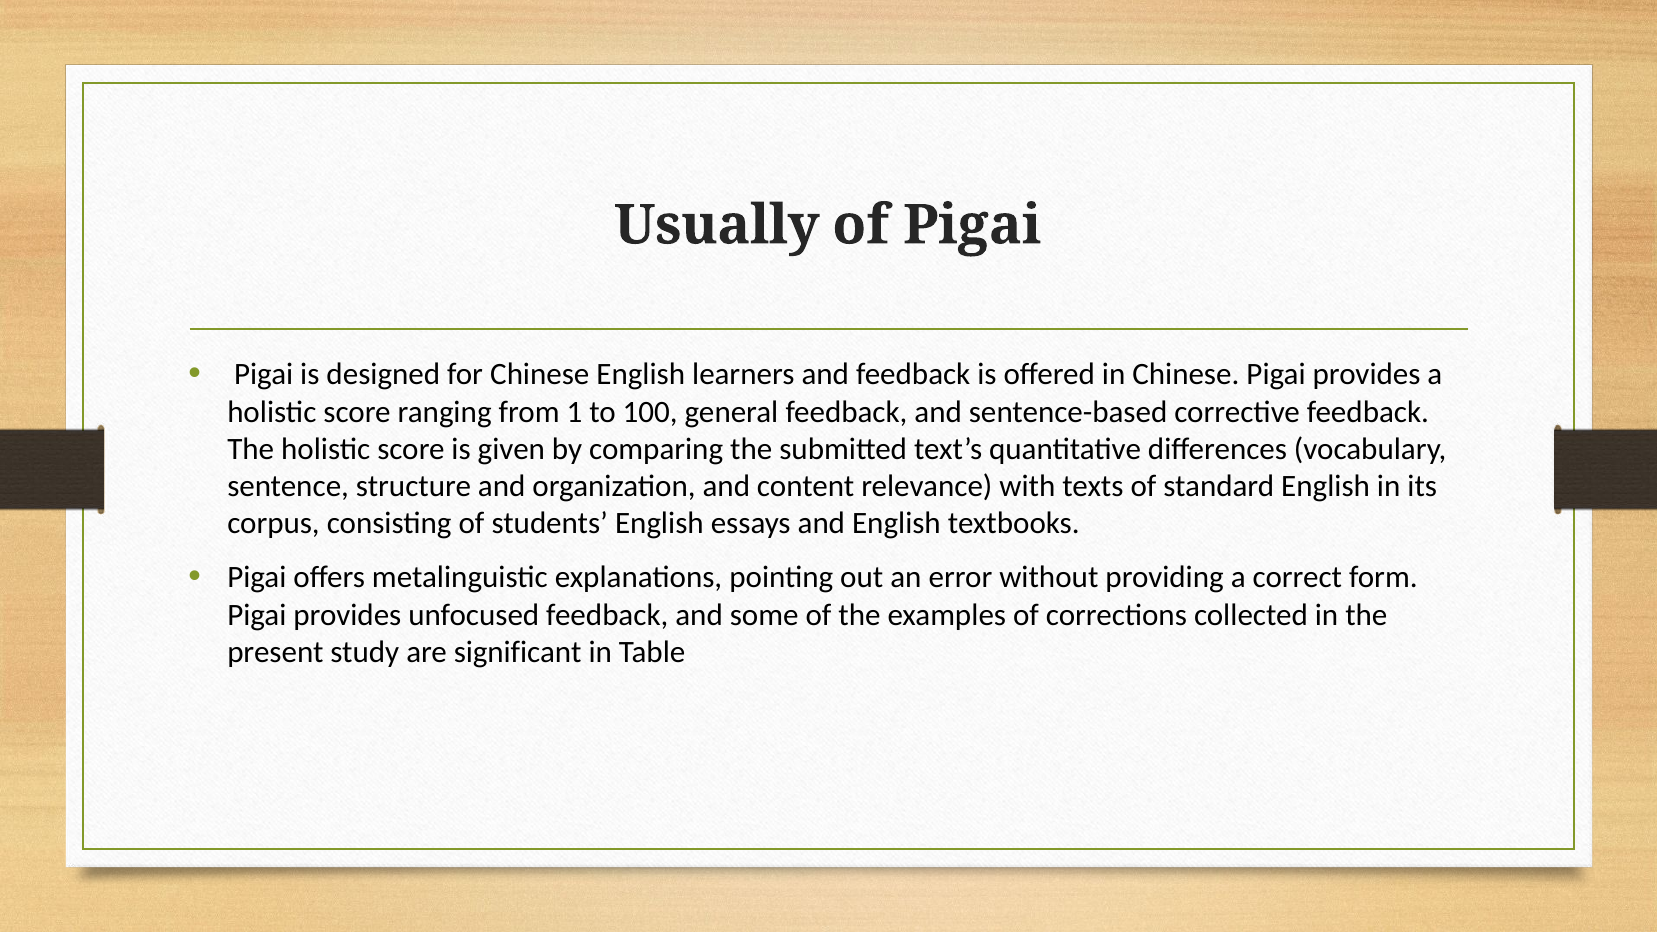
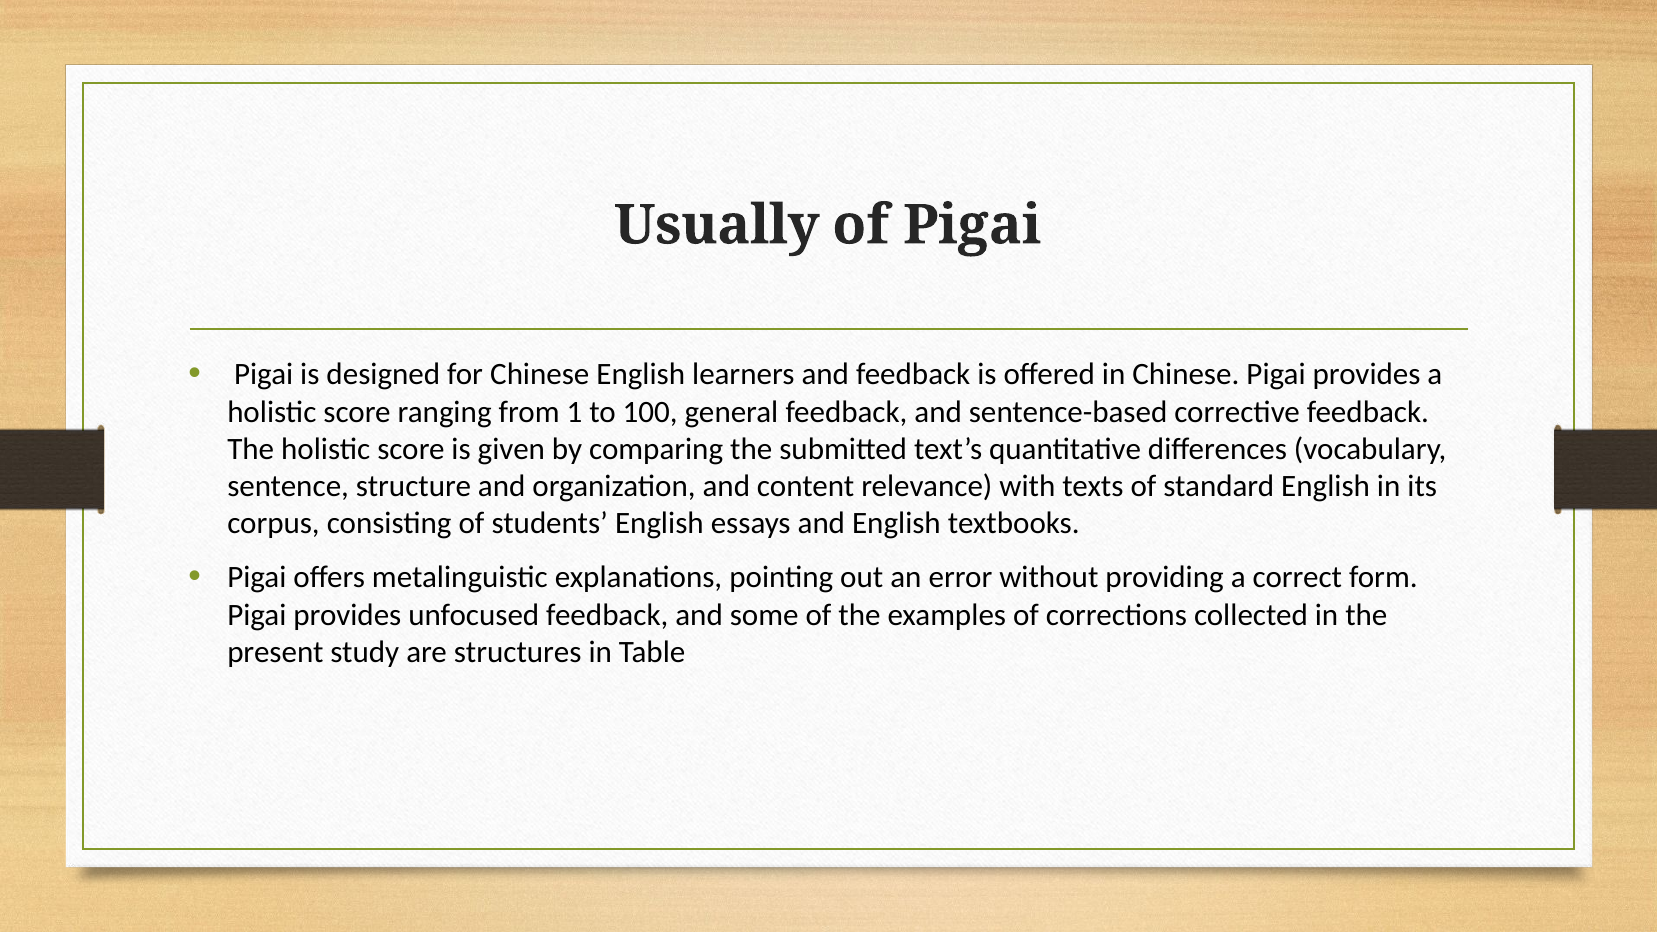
significant: significant -> structures (518, 652)
